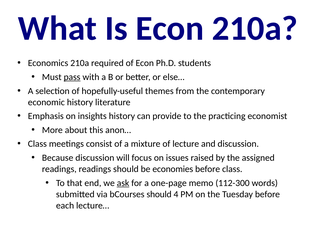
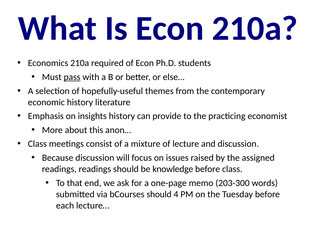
economies: economies -> knowledge (173, 169)
ask underline: present -> none (123, 183)
112-300: 112-300 -> 203-300 (233, 183)
